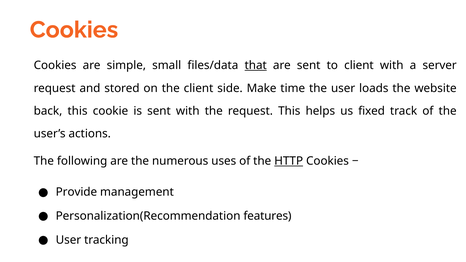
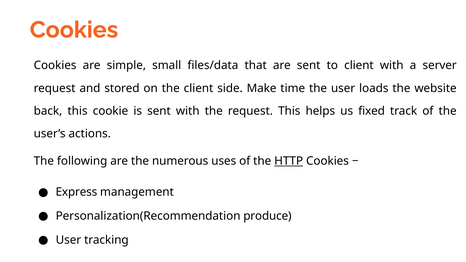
that underline: present -> none (256, 65)
Provide: Provide -> Express (76, 192)
features: features -> produce (267, 216)
